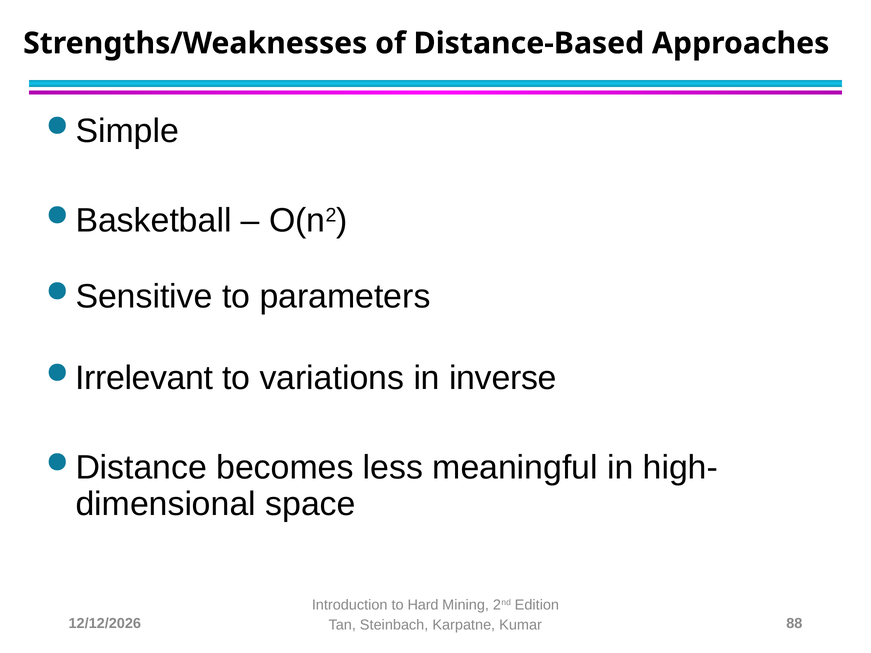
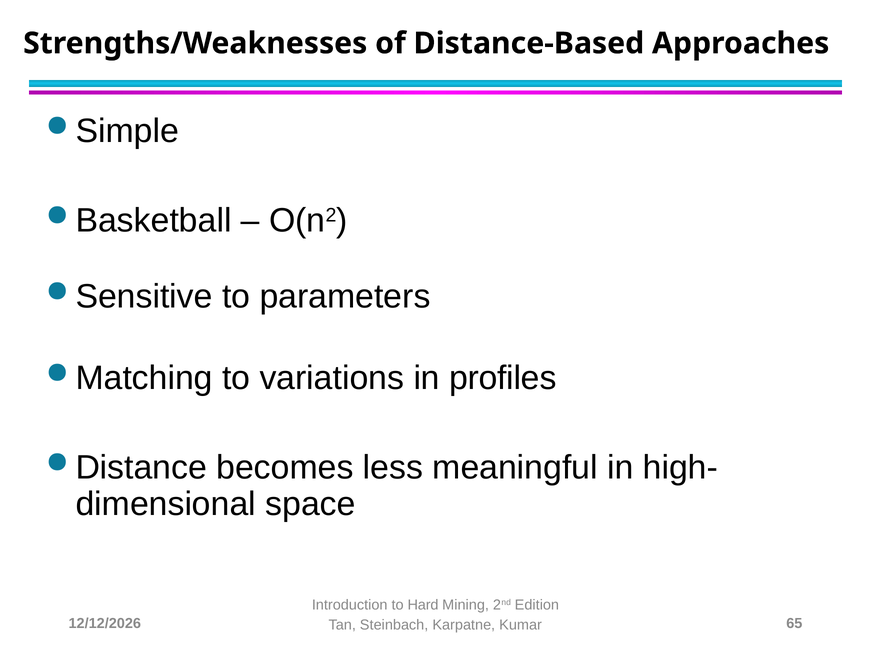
Irrelevant: Irrelevant -> Matching (144, 378)
inverse: inverse -> profiles (503, 378)
88: 88 -> 65 (794, 624)
